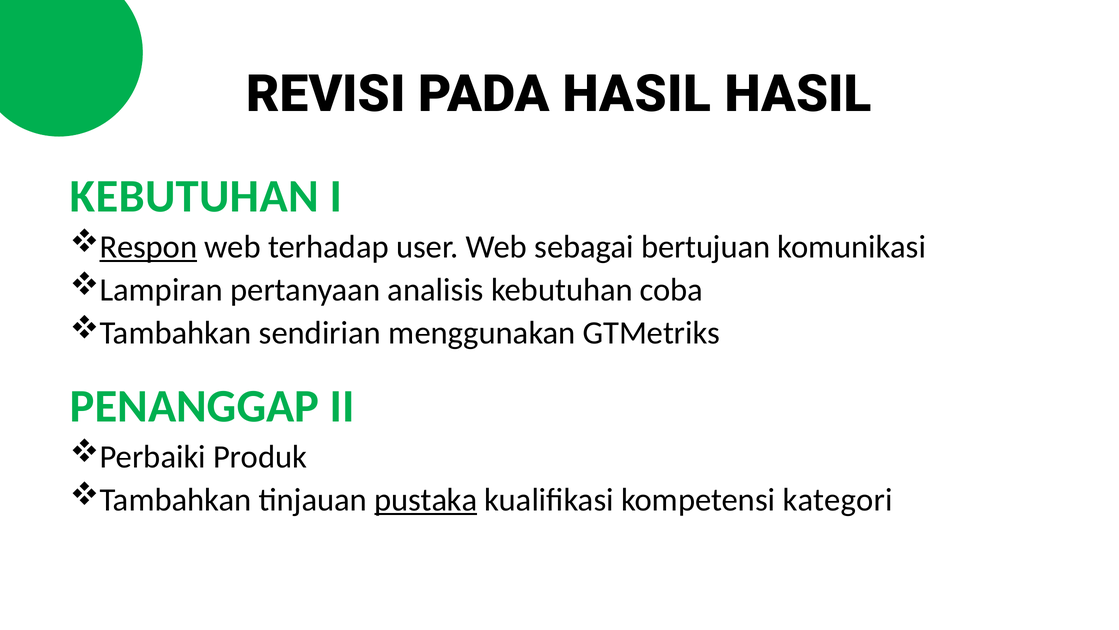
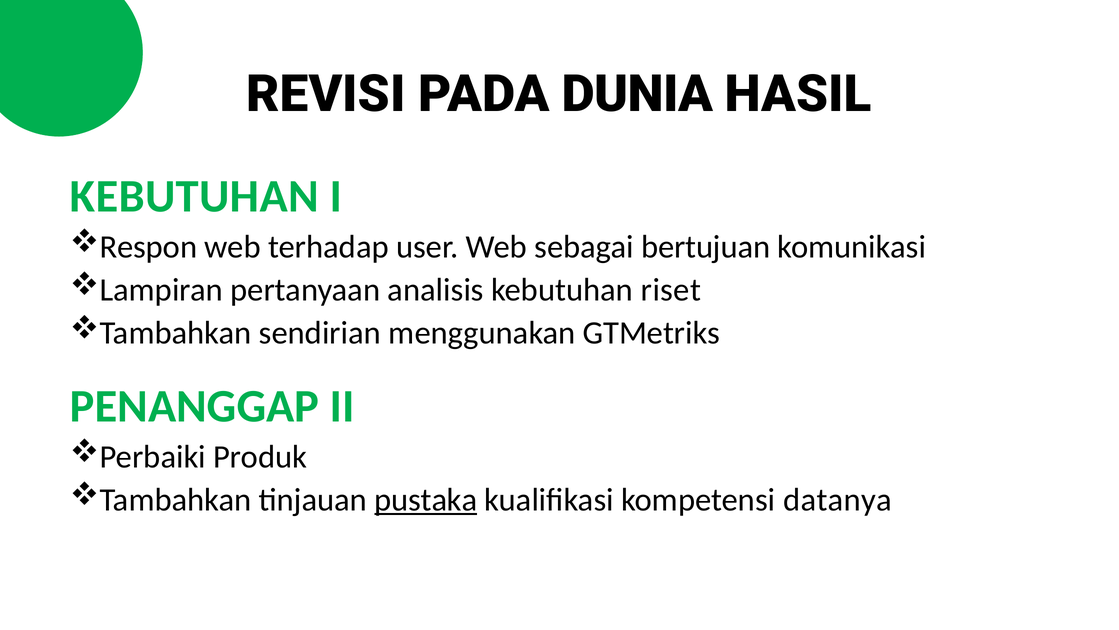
PADA HASIL: HASIL -> DUNIA (638, 94)
Respon underline: present -> none (148, 247)
coba: coba -> riset (671, 290)
kategori: kategori -> datanya (838, 499)
